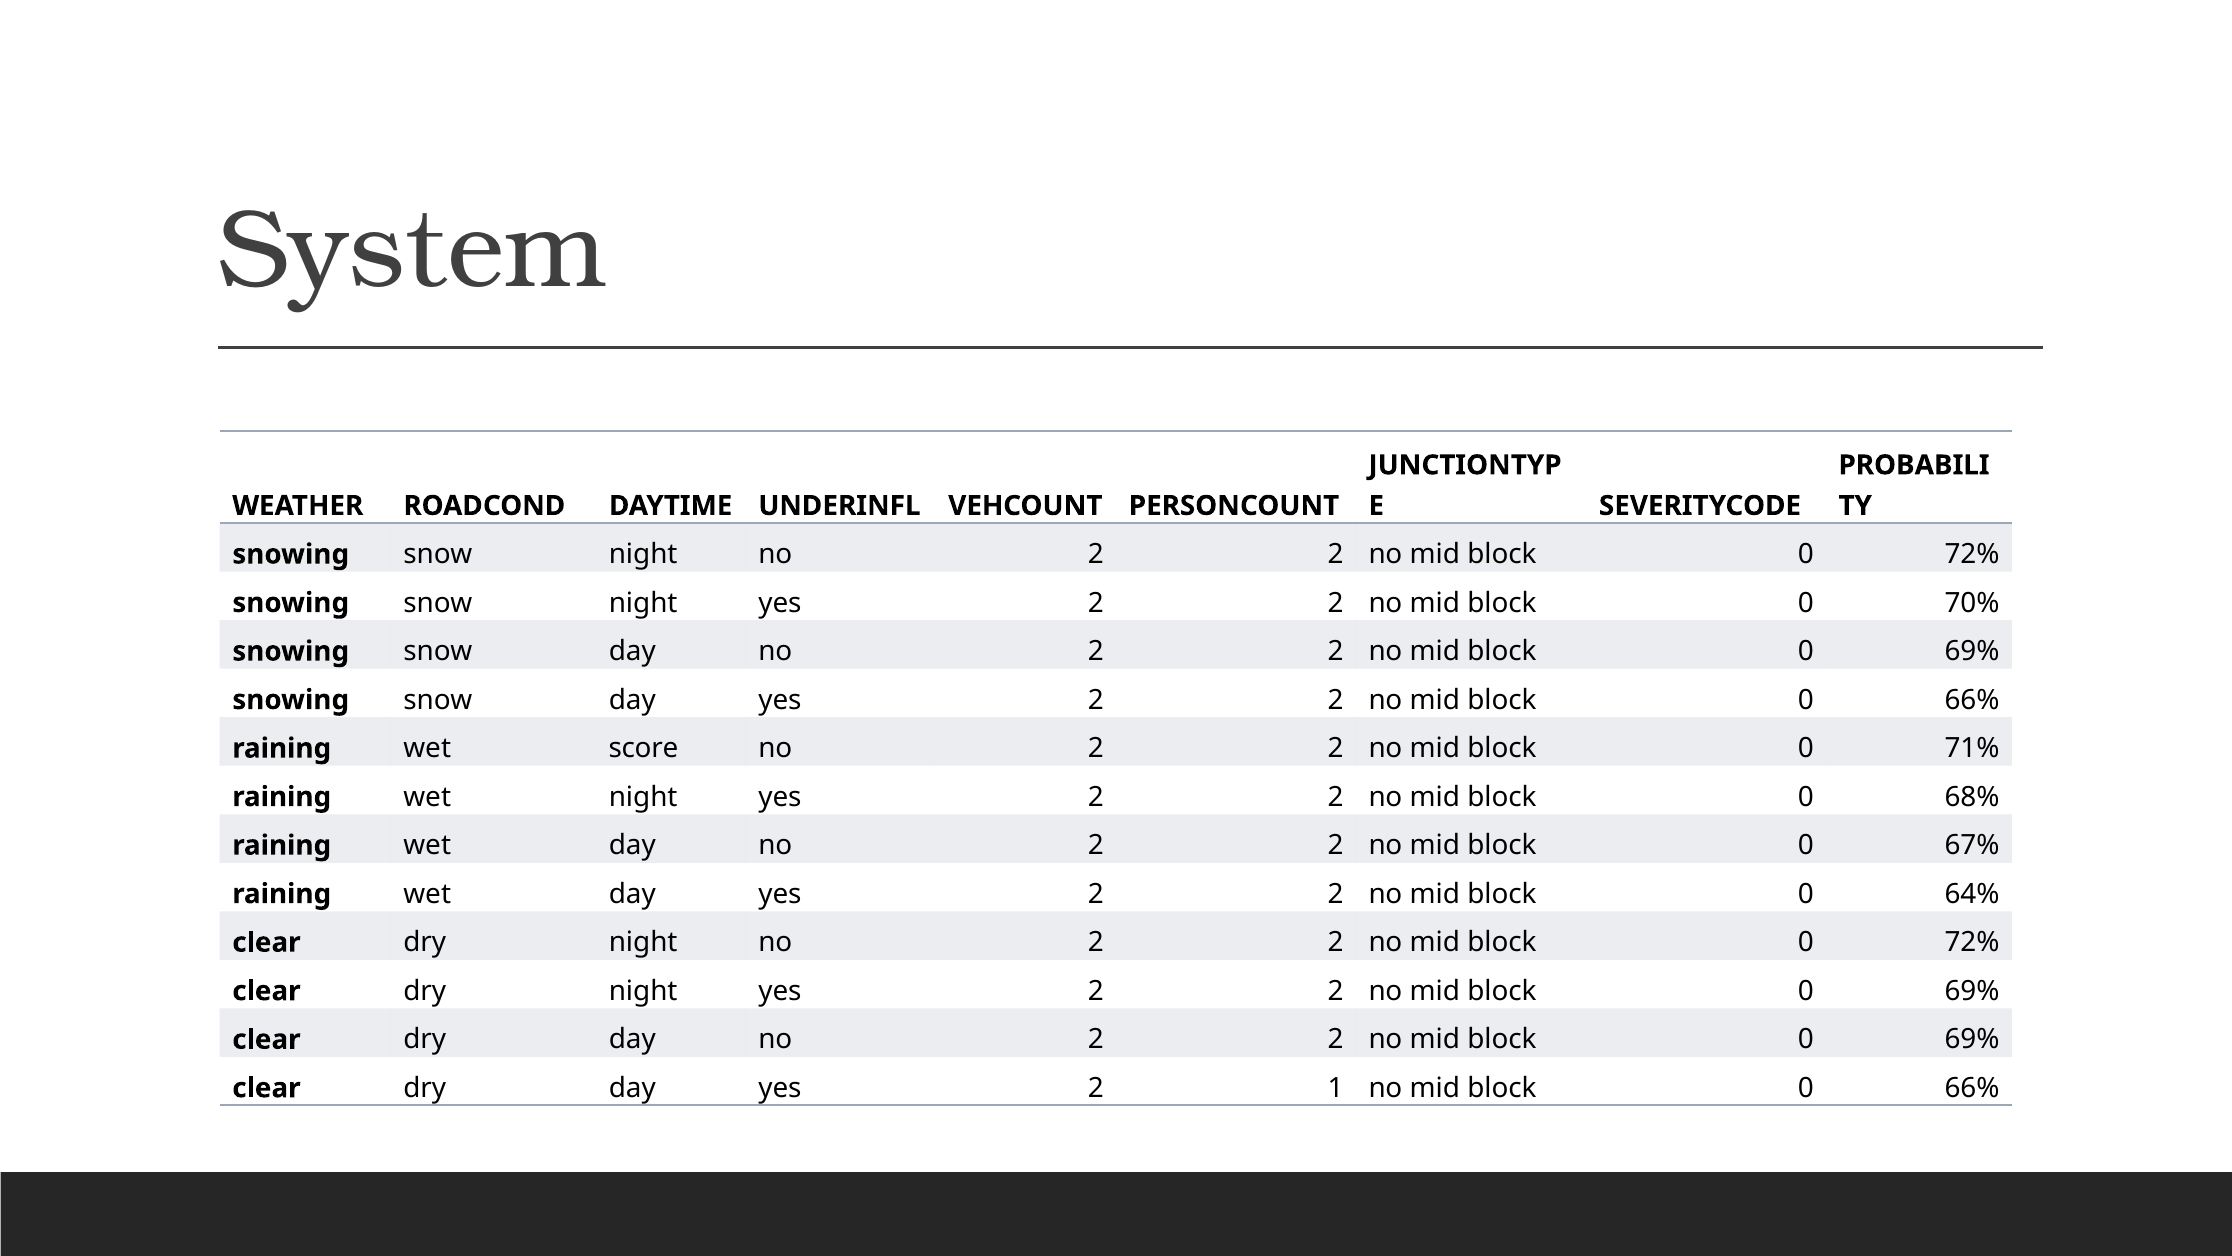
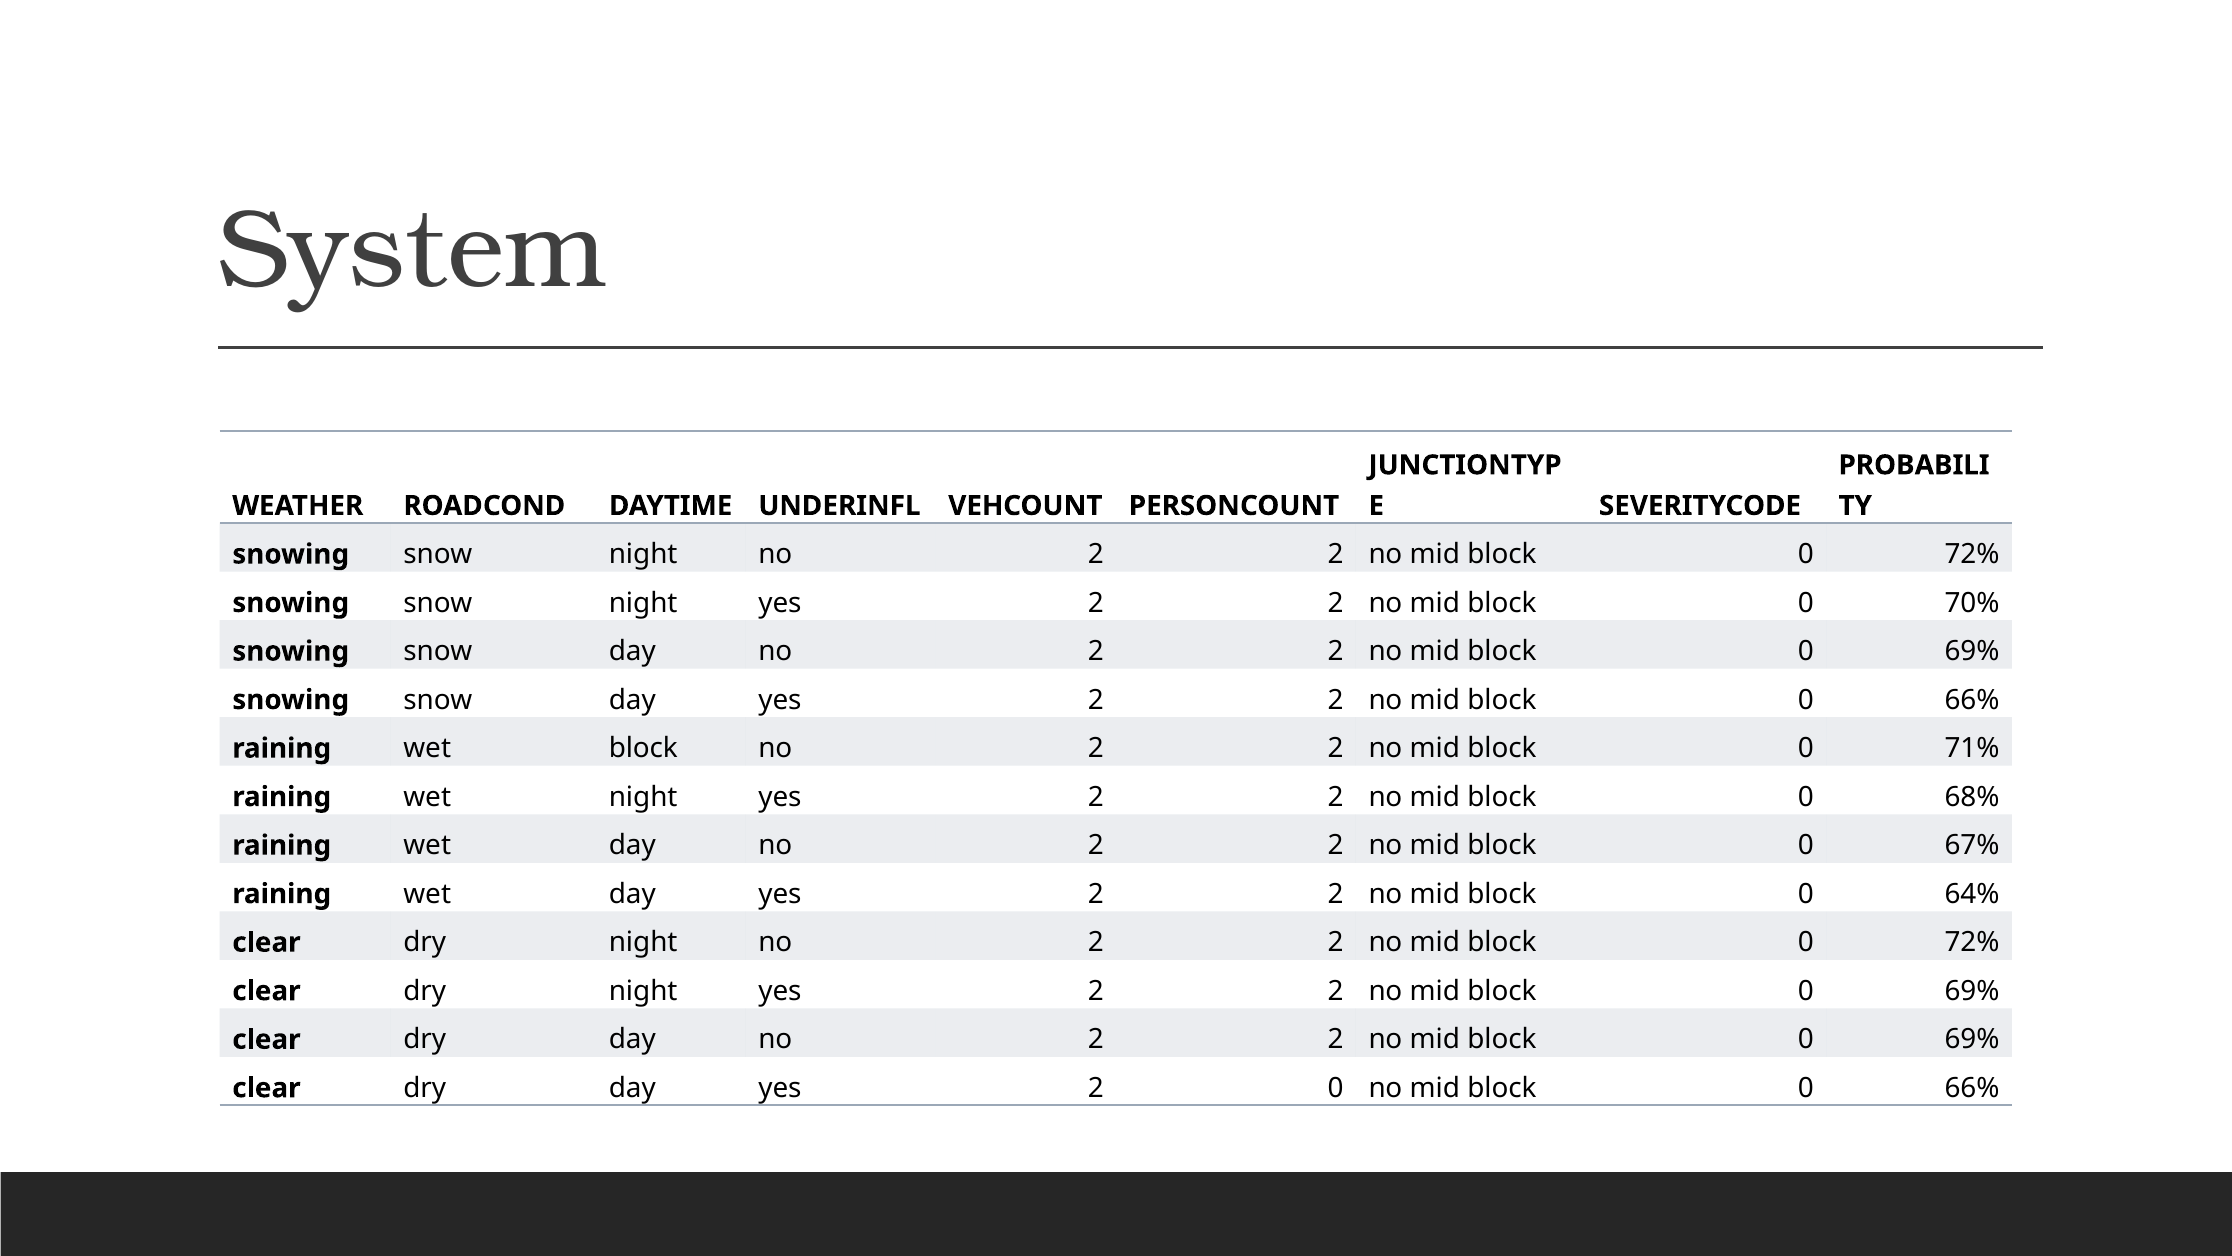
wet score: score -> block (643, 748)
2 1: 1 -> 0 (1336, 1088)
